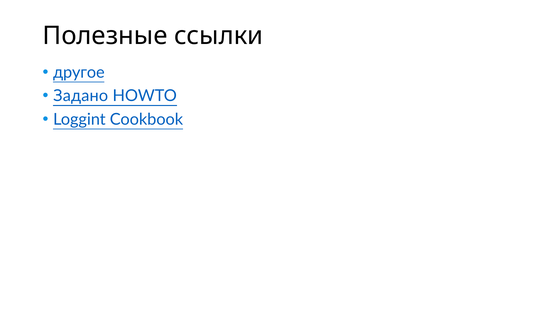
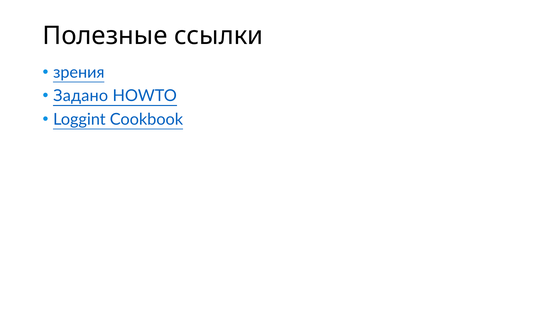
другое: другое -> зрения (79, 73)
